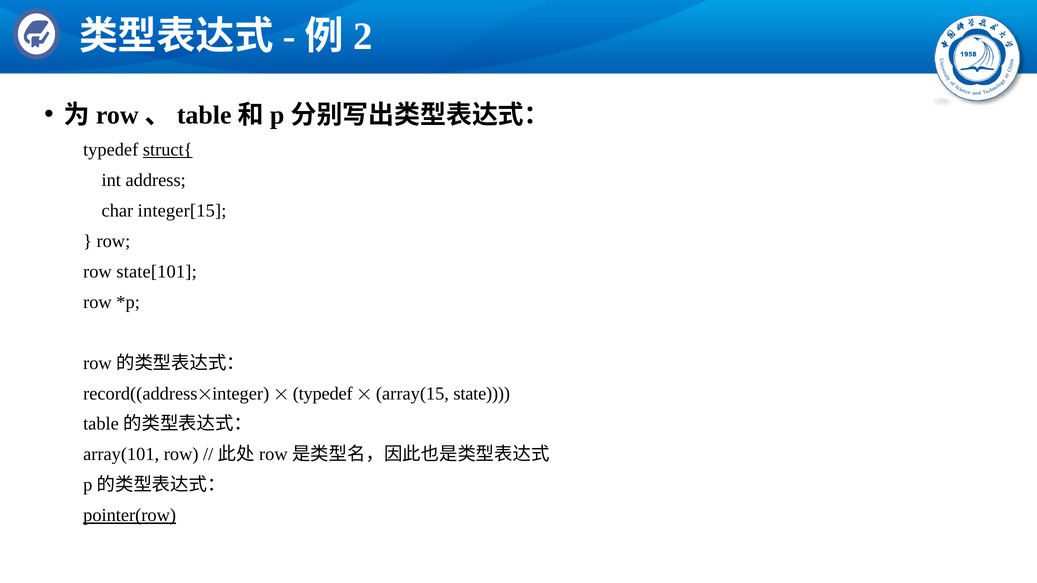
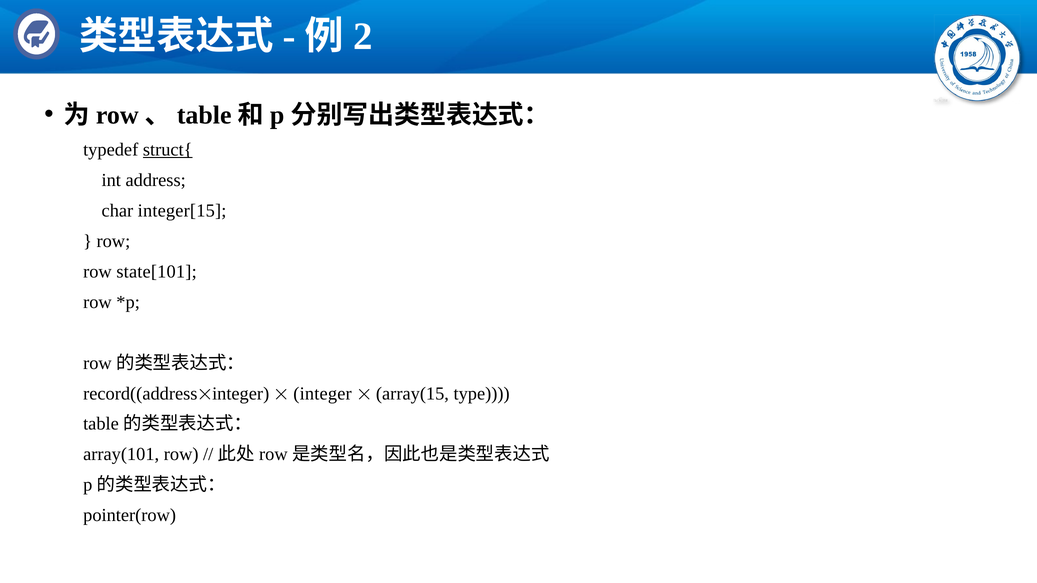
typedef: typedef -> integer (323, 394)
state: state -> type (482, 394)
pointer(row underline: present -> none (130, 516)
